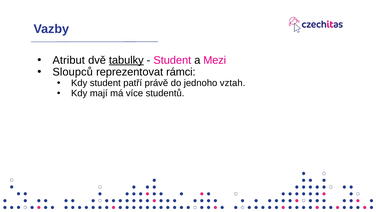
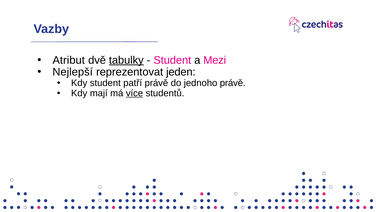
Sloupců: Sloupců -> Nejlepší (73, 72)
rámci: rámci -> jeden (181, 72)
jednoho vztah: vztah -> právě (233, 83)
více underline: none -> present (134, 93)
